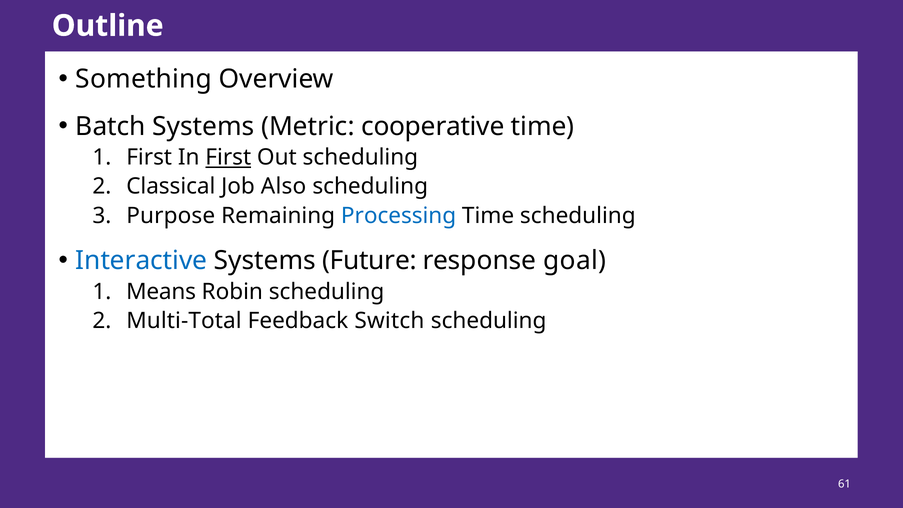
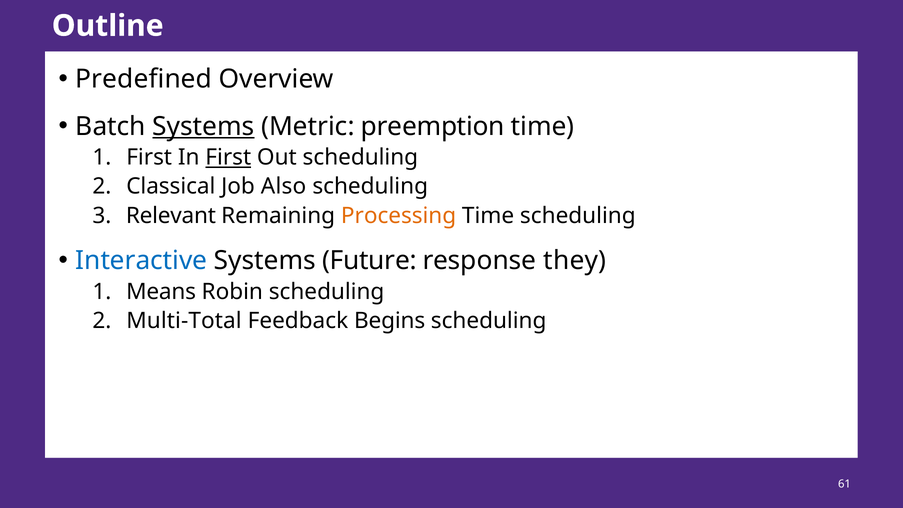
Something: Something -> Predefined (144, 79)
Systems underline: none -> present (203, 126)
cooperative: cooperative -> preemption (433, 126)
Purpose: Purpose -> Relevant (171, 216)
Processing colour: blue -> orange (399, 216)
goal: goal -> they (575, 261)
Switch: Switch -> Begins (390, 321)
